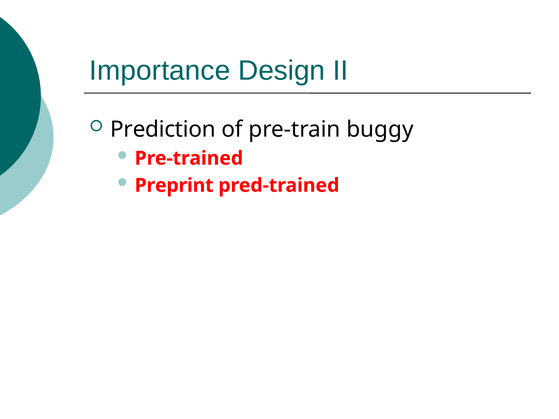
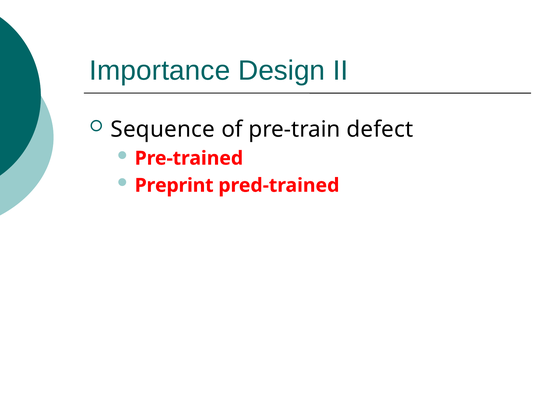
Prediction: Prediction -> Sequence (163, 130)
buggy: buggy -> defect (380, 130)
